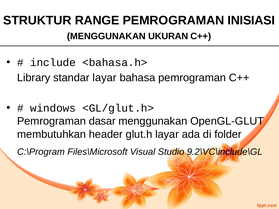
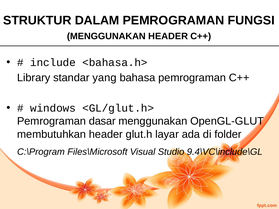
RANGE: RANGE -> DALAM (97, 20)
INISIASI: INISIASI -> FUNGSI (251, 20)
MENGGUNAKAN UKURAN: UKURAN -> HEADER (168, 36)
standar layar: layar -> yang (105, 78)
9.2\VC\include\GL: 9.2\VC\include\GL -> 9.4\VC\include\GL (225, 152)
